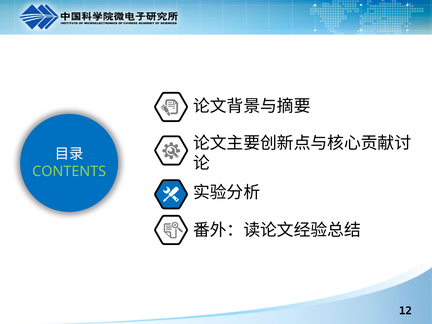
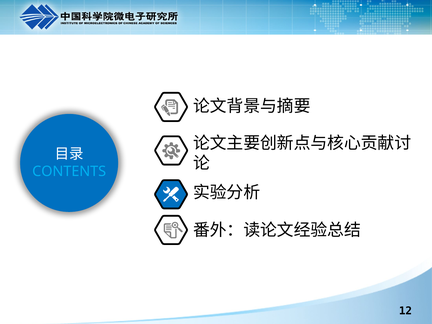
CONTENTS colour: light green -> light blue (69, 171)
